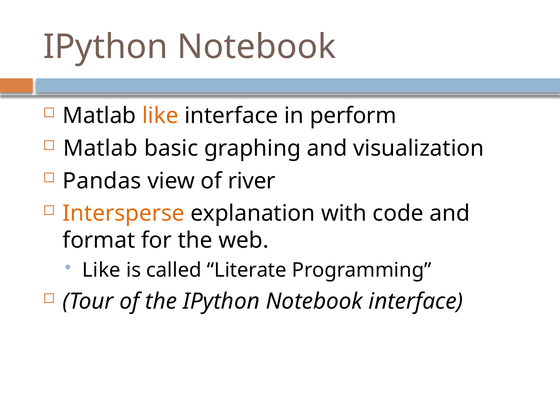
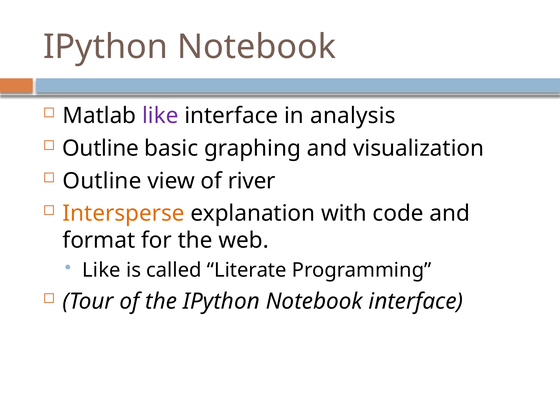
like colour: orange -> purple (160, 116)
perform: perform -> analysis (353, 116)
Matlab: Matlab -> Outline (101, 148)
Pandas: Pandas -> Outline (102, 181)
